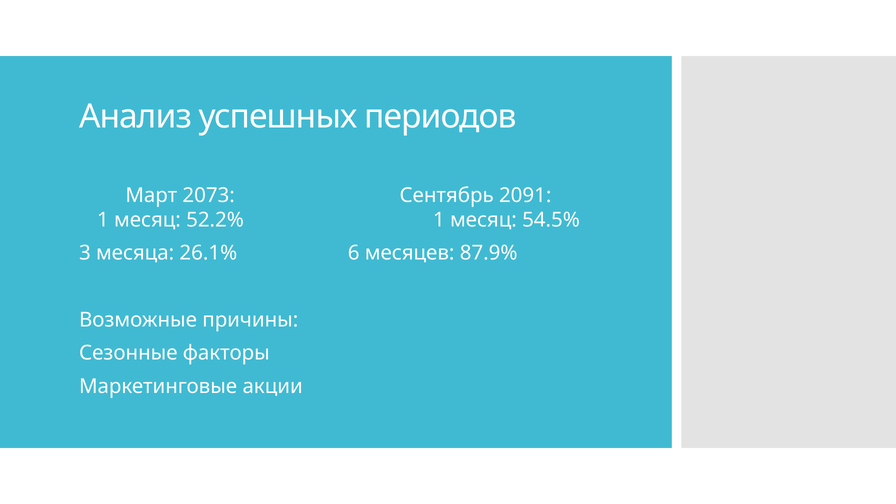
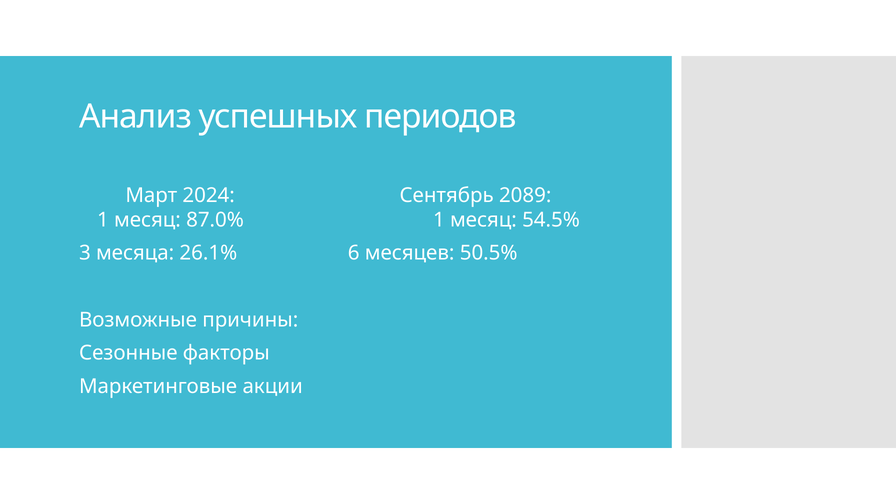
2073: 2073 -> 2024 (209, 196)
2091: 2091 -> 2089 (525, 196)
52.2%: 52.2% -> 87.0% (215, 220)
87.9%: 87.9% -> 50.5% (489, 253)
